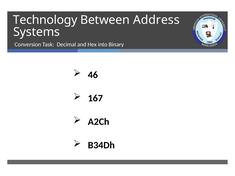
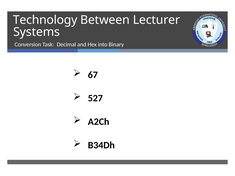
Address: Address -> Lecturer (156, 20)
46: 46 -> 67 (93, 75)
167: 167 -> 527 (95, 98)
